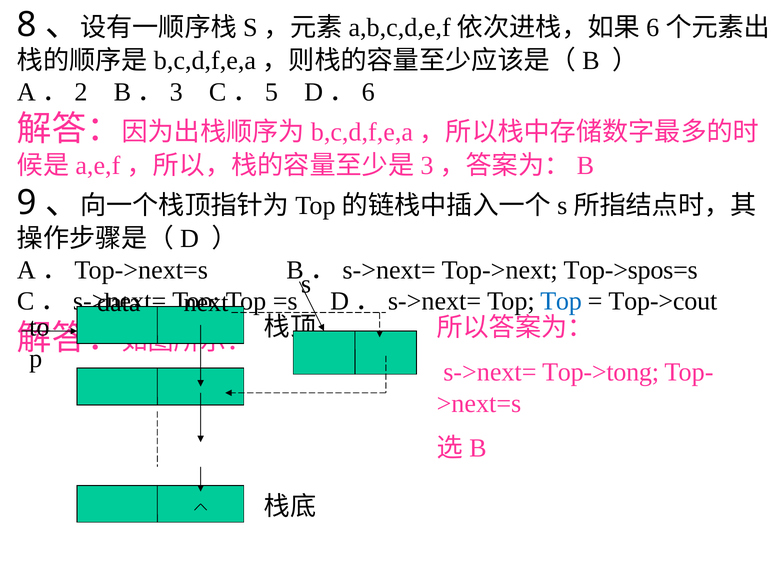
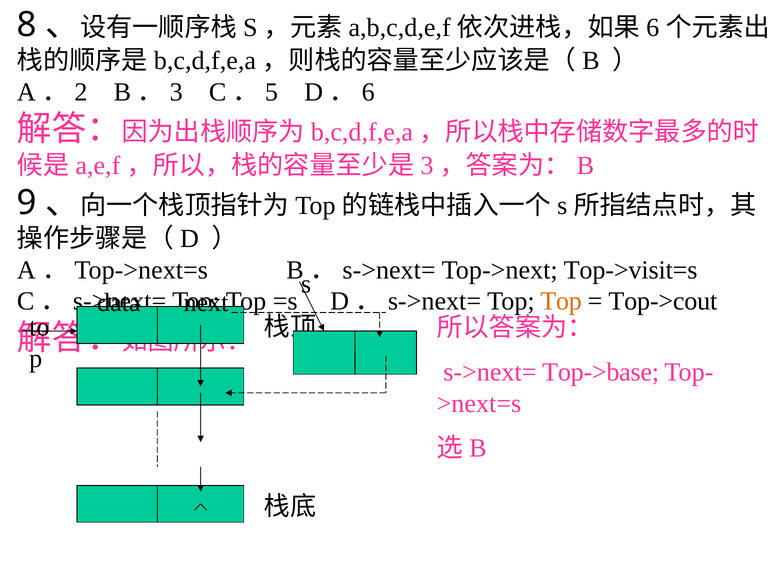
Top->spos=s: Top->spos=s -> Top->visit=s (631, 270)
Top colour: blue -> orange (561, 301)
Top->tong: Top->tong -> Top->base (601, 372)
